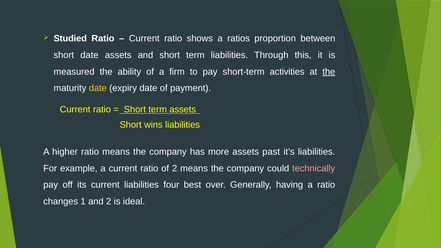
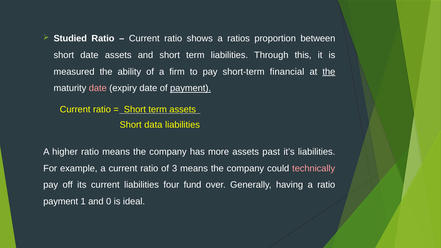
activities: activities -> financial (287, 72)
date colour: yellow -> pink (98, 88)
payment underline: none -> present (191, 88)
wins: wins -> data (153, 125)
of 2: 2 -> 3 (175, 168)
best: best -> fund (193, 185)
changes: changes -> payment (61, 201)
and 2: 2 -> 0 (109, 201)
